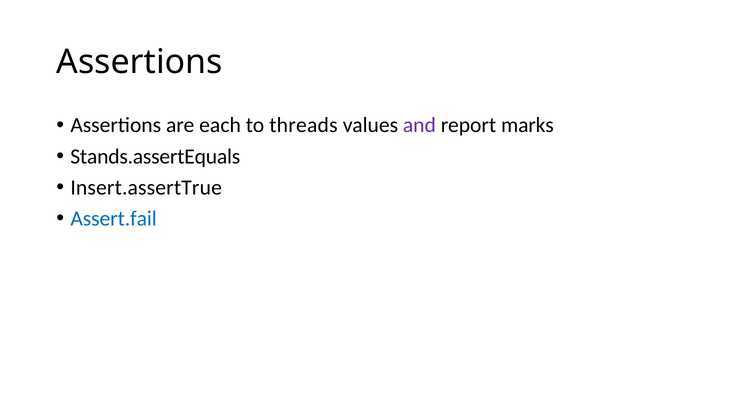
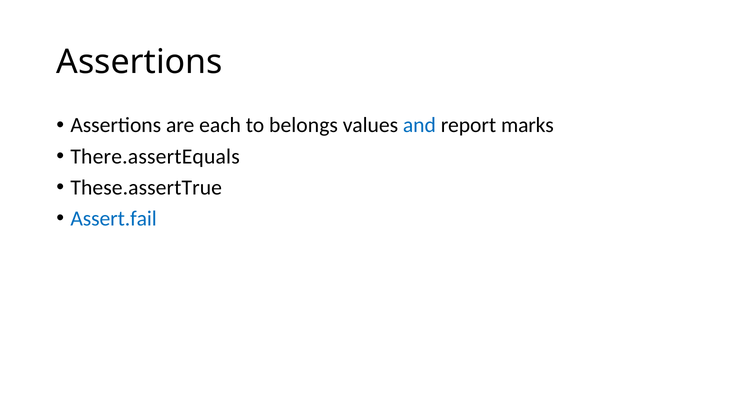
threads: threads -> belongs (304, 125)
and colour: purple -> blue (419, 125)
Stands.assertEquals: Stands.assertEquals -> There.assertEquals (155, 156)
Insert.assertTrue: Insert.assertTrue -> These.assertTrue (146, 187)
